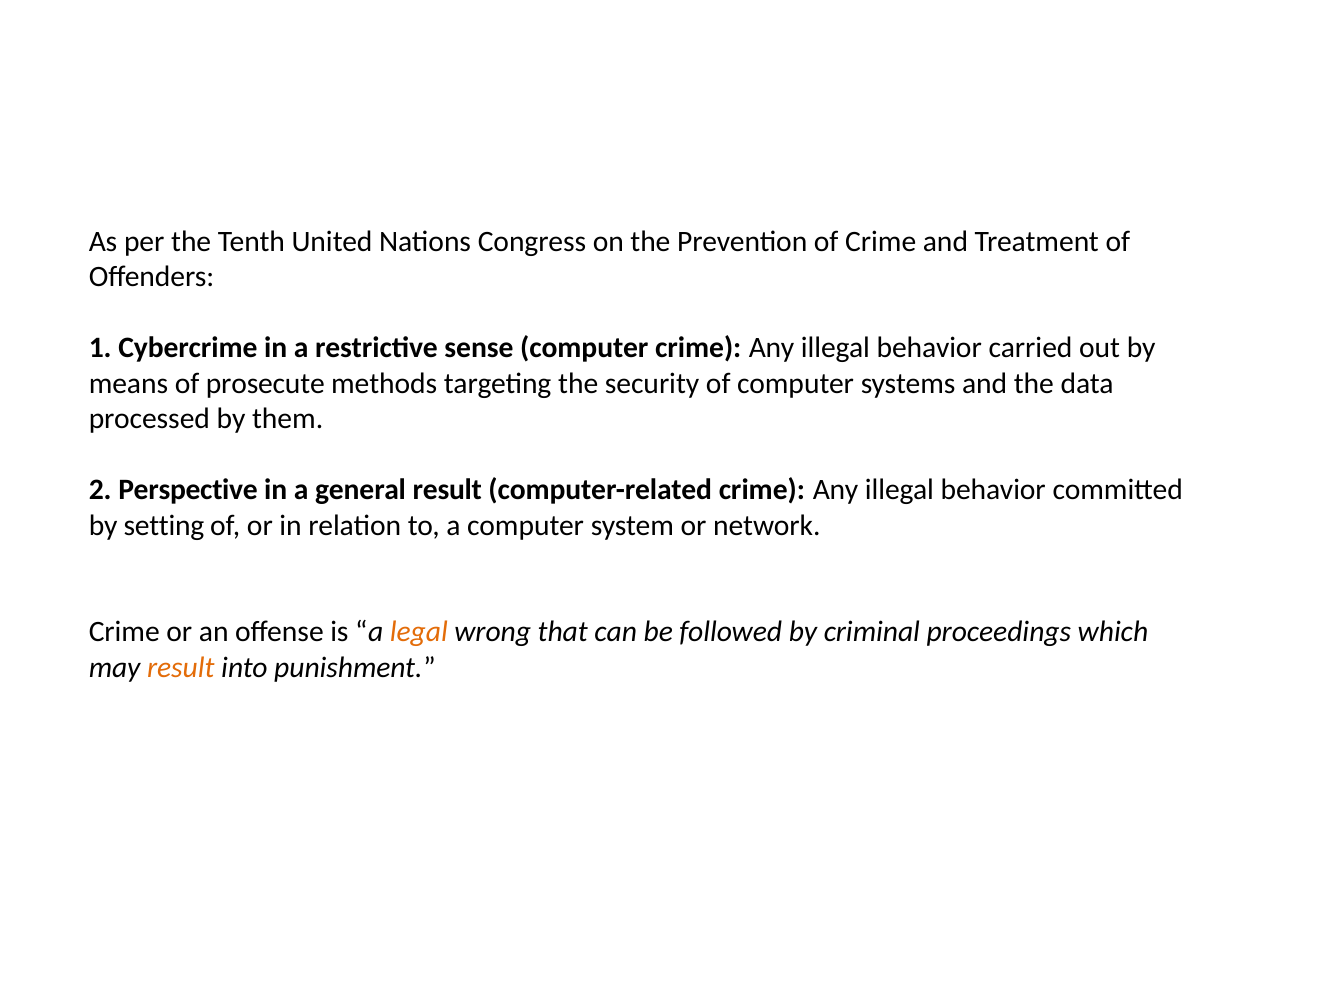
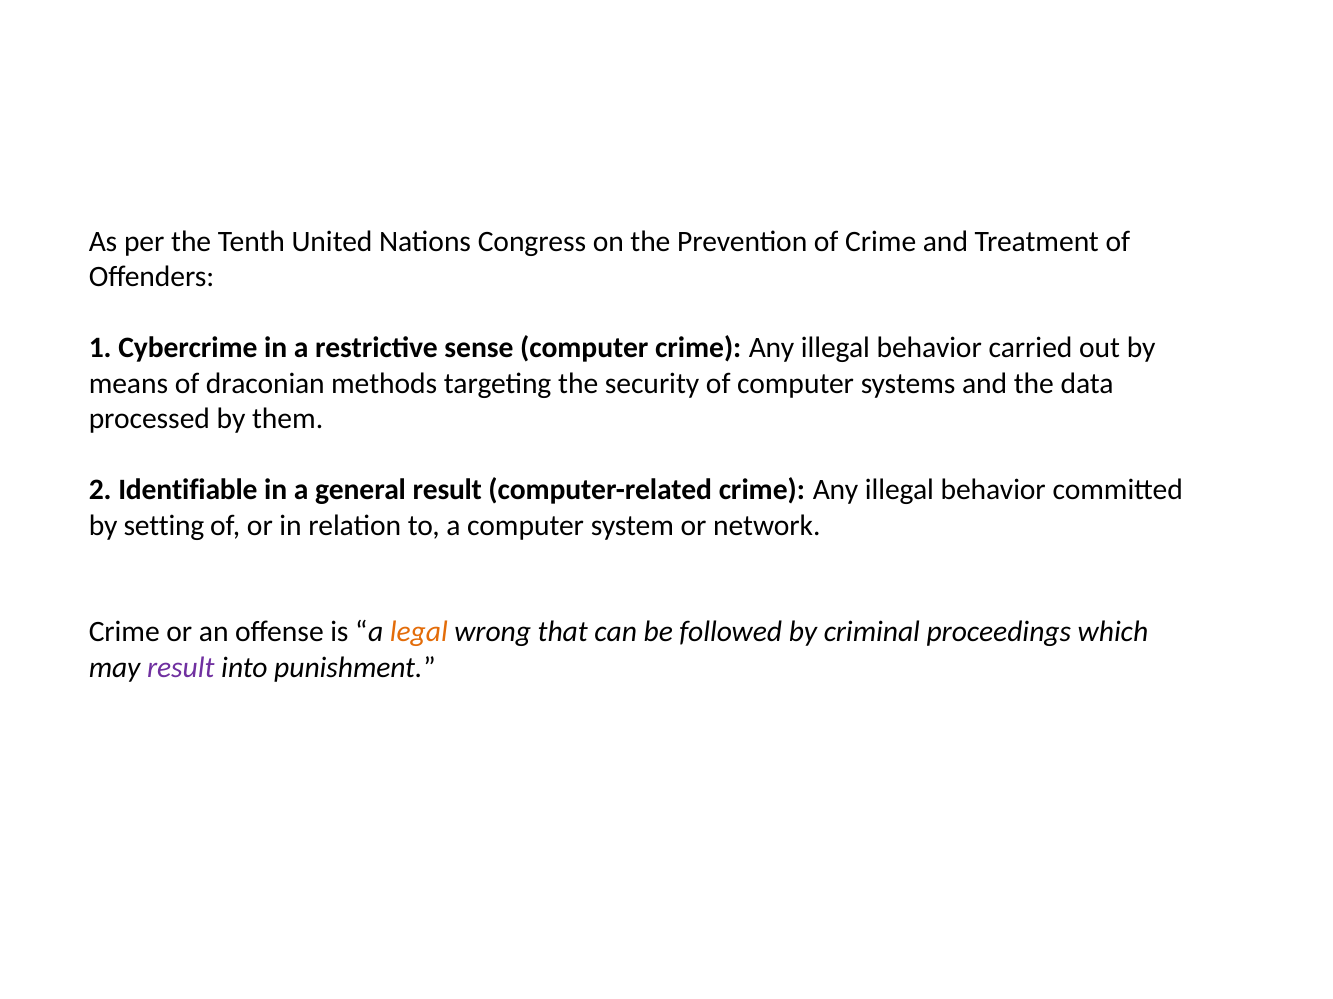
prosecute: prosecute -> draconian (265, 384)
Perspective: Perspective -> Identifiable (188, 491)
result colour: orange -> purple (181, 668)
